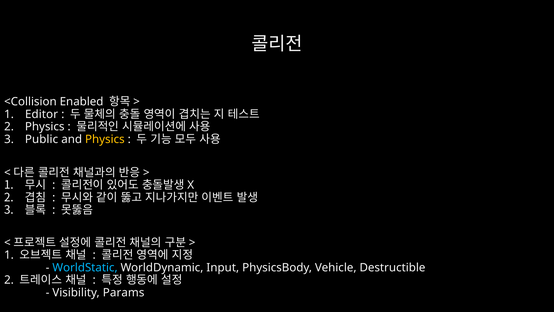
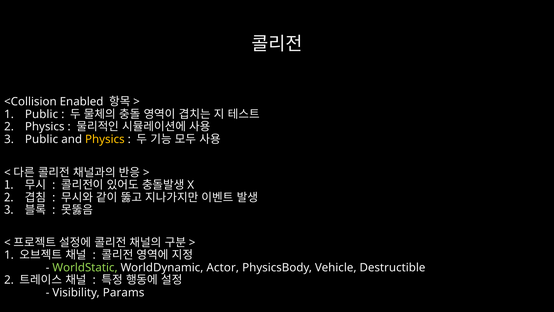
1 Editor: Editor -> Public (42, 114)
WorldStatic colour: light blue -> light green (85, 267)
Input: Input -> Actor (223, 267)
